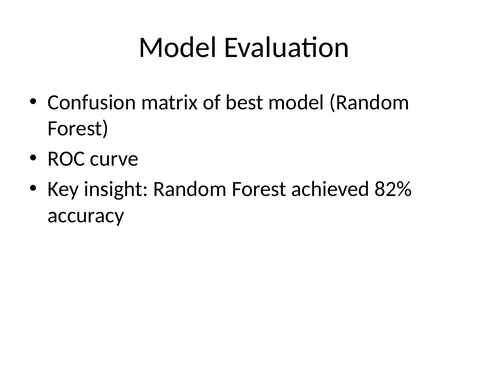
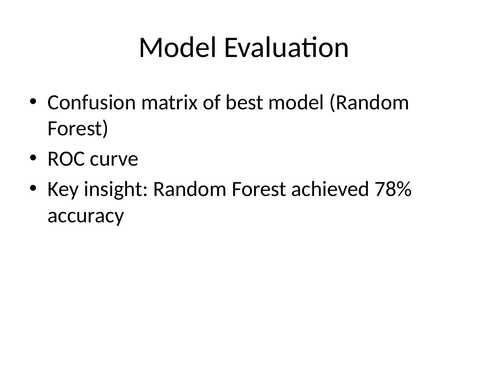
82%: 82% -> 78% (393, 189)
